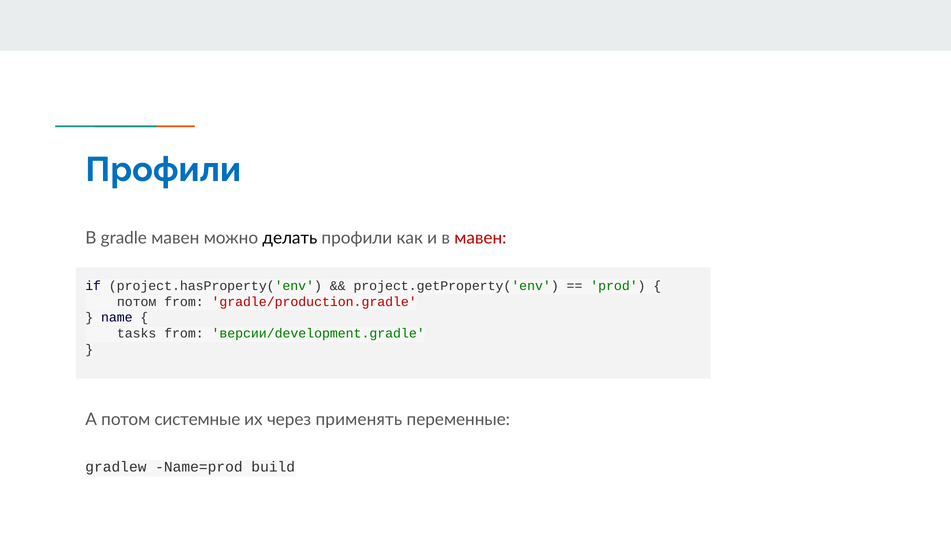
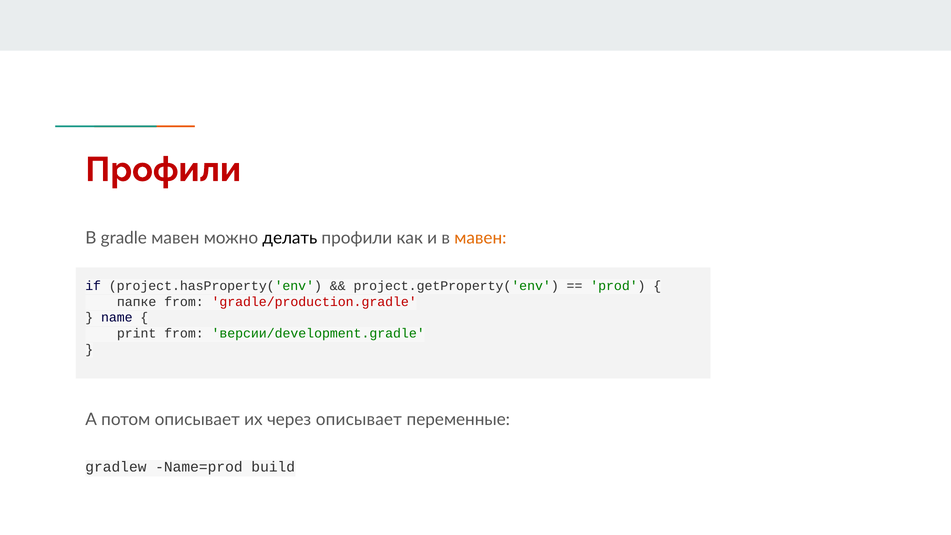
Профили colour: blue -> red (163, 170)
мавен colour: red -> orange (480, 238)
потом: потом -> папке (137, 302)
tasks: tasks -> print (137, 333)
потом системные: системные -> описывает (197, 419)
через применять: применять -> описывает (359, 419)
